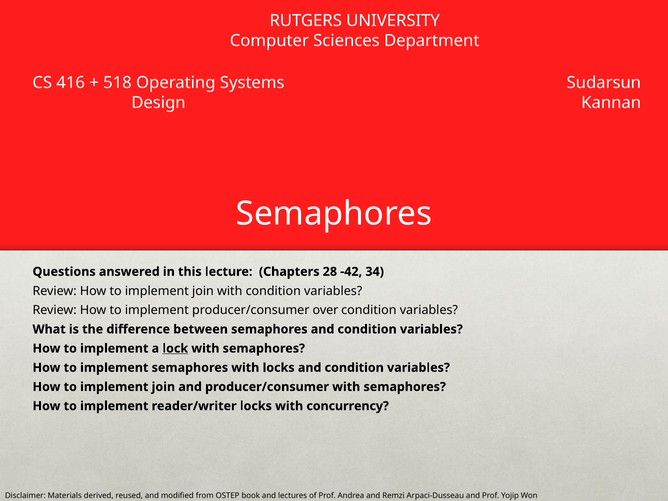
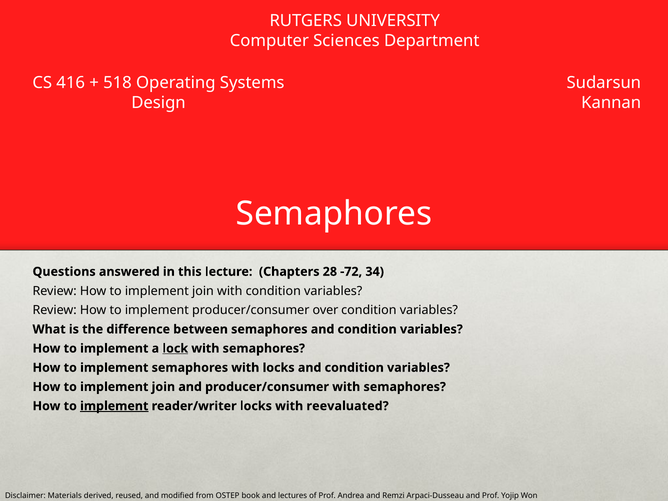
-42: -42 -> -72 (351, 272)
implement underline: none -> present (114, 406)
concurrency: concurrency -> reevaluated (348, 406)
